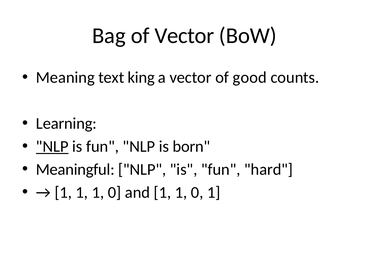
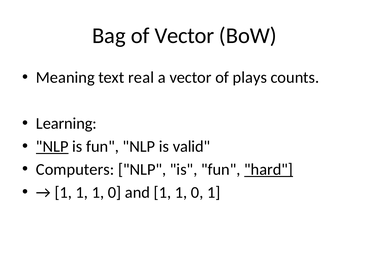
king: king -> real (141, 77)
good: good -> plays (250, 77)
born: born -> valid (191, 146)
Meaningful: Meaningful -> Computers (75, 169)
hard underline: none -> present (269, 169)
